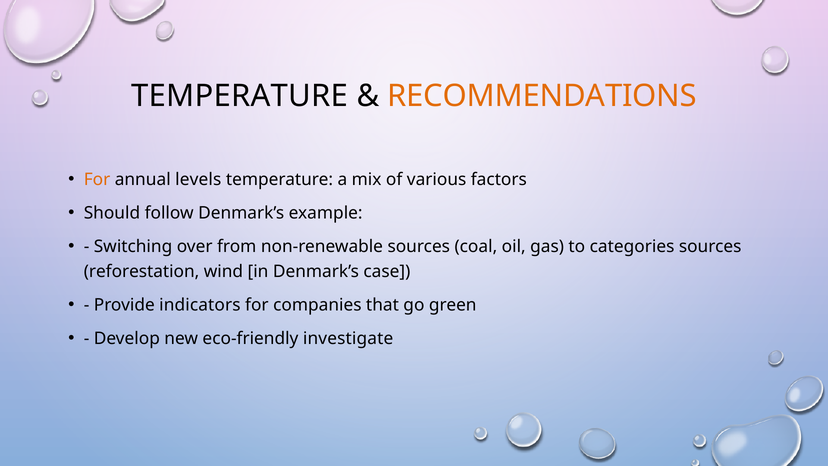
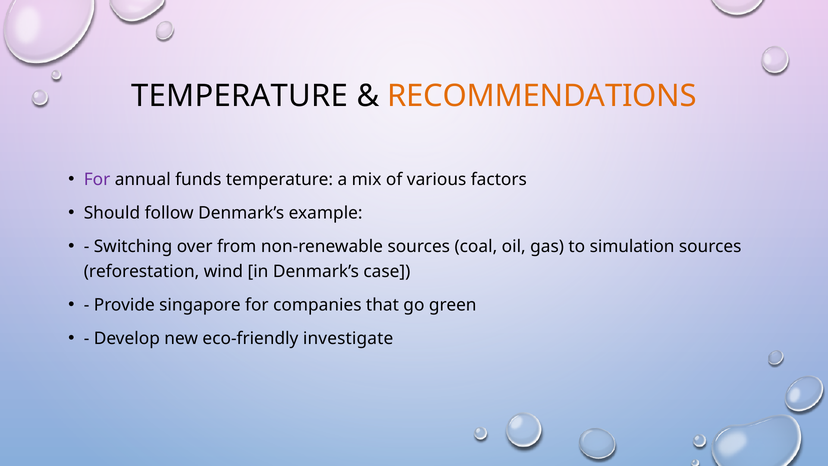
For colour: orange -> purple (97, 180)
levels: levels -> funds (198, 180)
categories: categories -> simulation (632, 246)
indicators: indicators -> singapore (200, 305)
